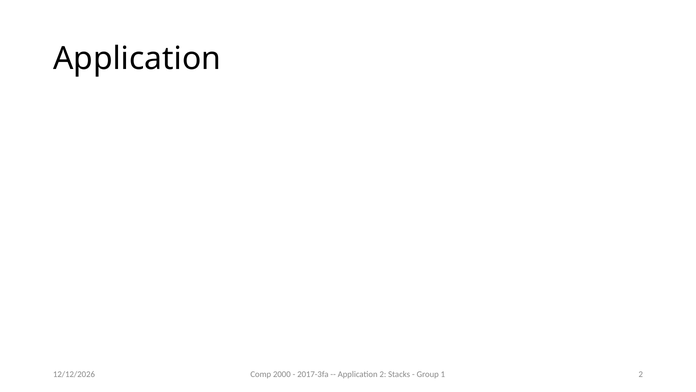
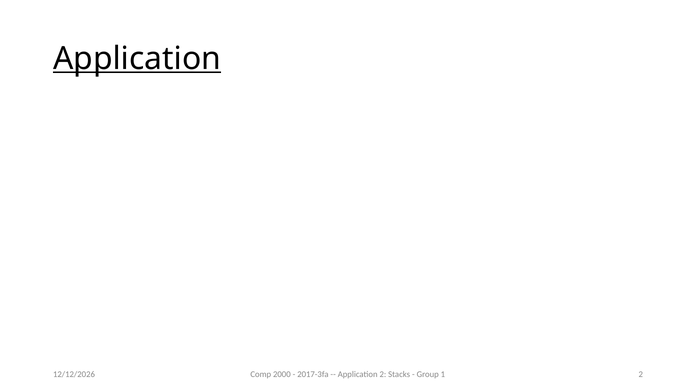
Application underline: none -> present (137, 58)
